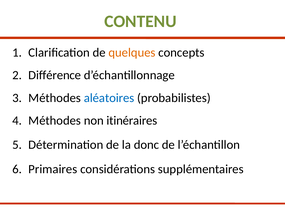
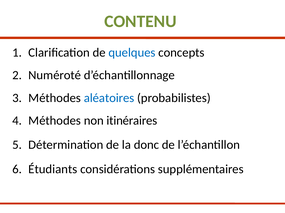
quelques colour: orange -> blue (132, 53)
Différence: Différence -> Numéroté (55, 75)
Primaires: Primaires -> Étudiants (53, 170)
